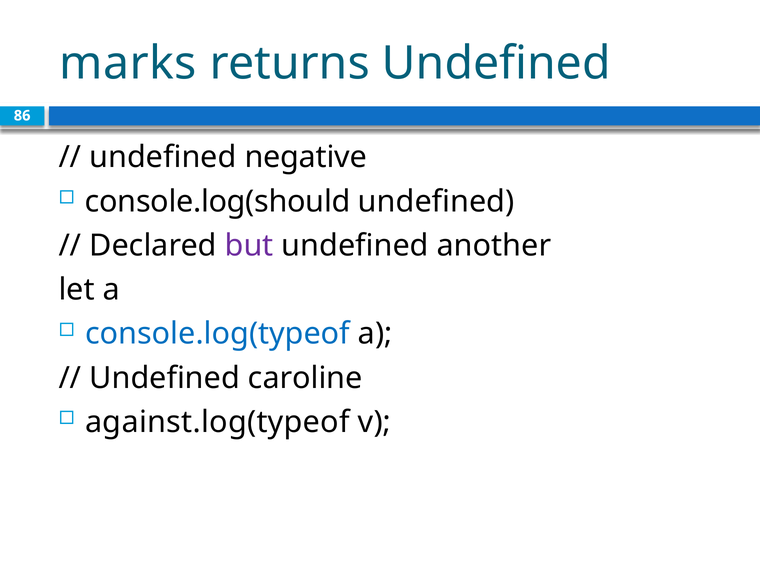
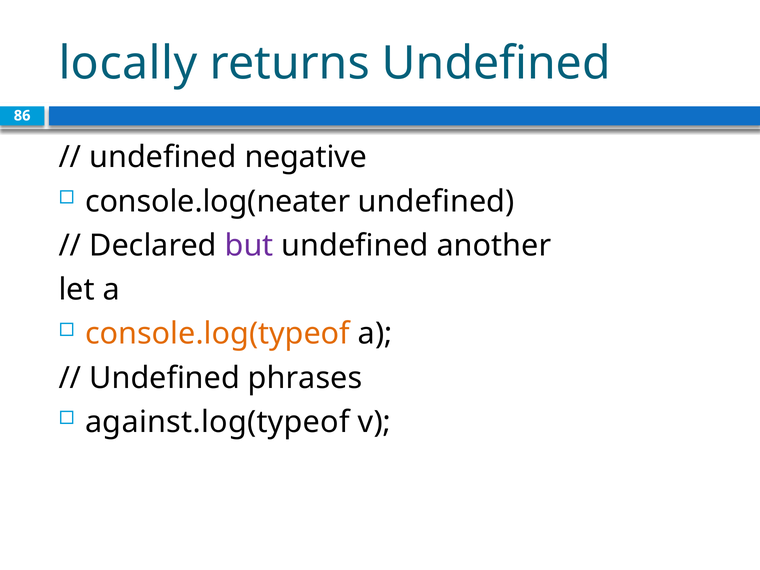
marks: marks -> locally (128, 63)
console.log(should: console.log(should -> console.log(neater (218, 201)
console.log(typeof colour: blue -> orange (218, 334)
caroline: caroline -> phrases (305, 378)
